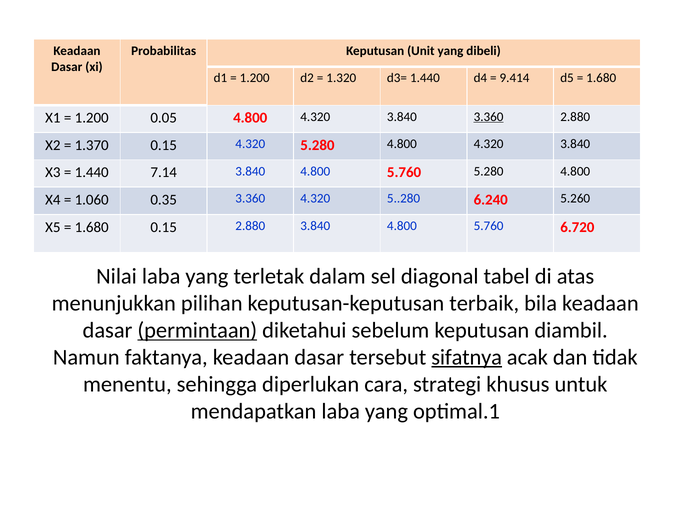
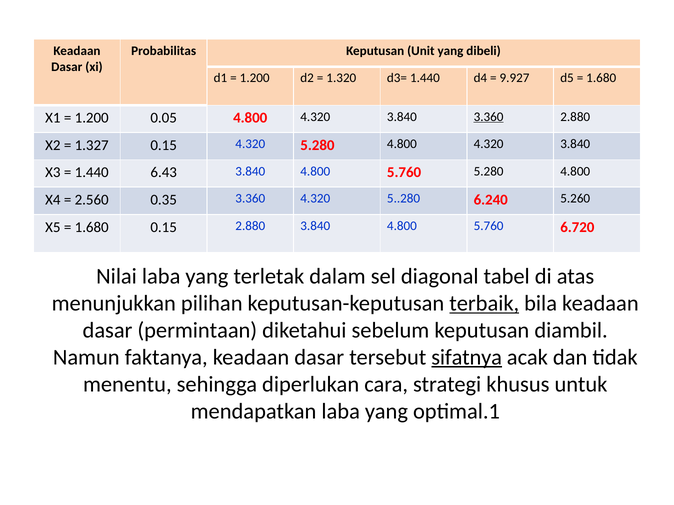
9.414: 9.414 -> 9.927 (515, 78)
1.370: 1.370 -> 1.327 (92, 145)
7.14: 7.14 -> 6.43 (164, 173)
1.060: 1.060 -> 2.560 (92, 200)
terbaik underline: none -> present (484, 304)
permintaan underline: present -> none (197, 331)
